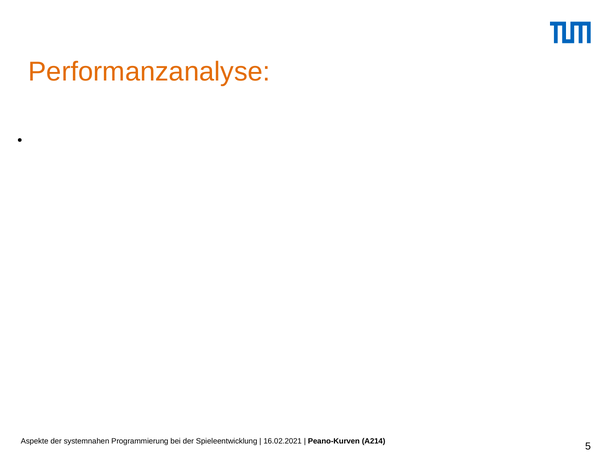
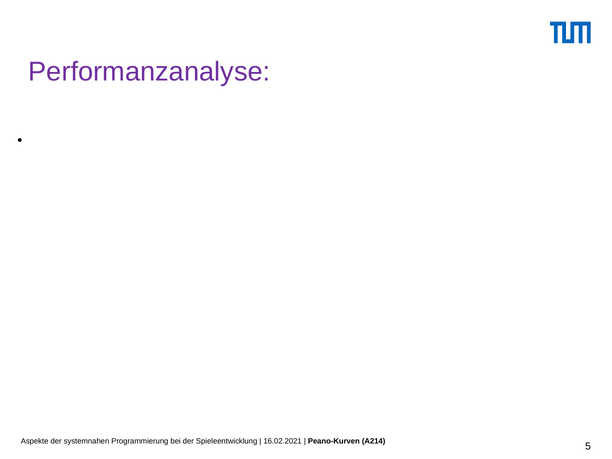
Performanzanalyse colour: orange -> purple (149, 72)
